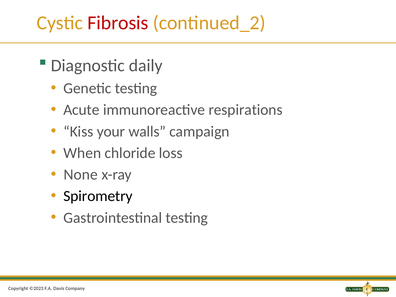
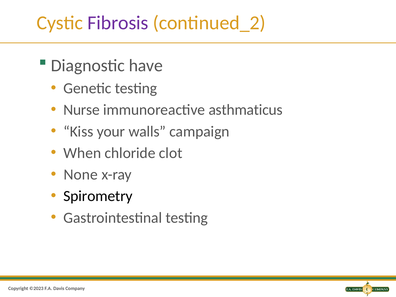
Fibrosis colour: red -> purple (118, 23)
daily: daily -> have (146, 66)
Acute: Acute -> Nurse (81, 110)
respirations: respirations -> asthmaticus (246, 110)
loss: loss -> clot (171, 153)
